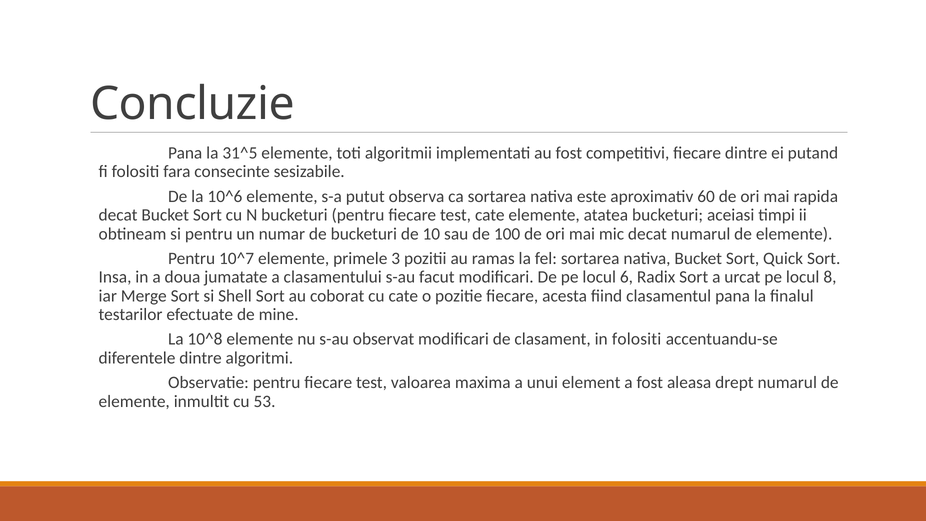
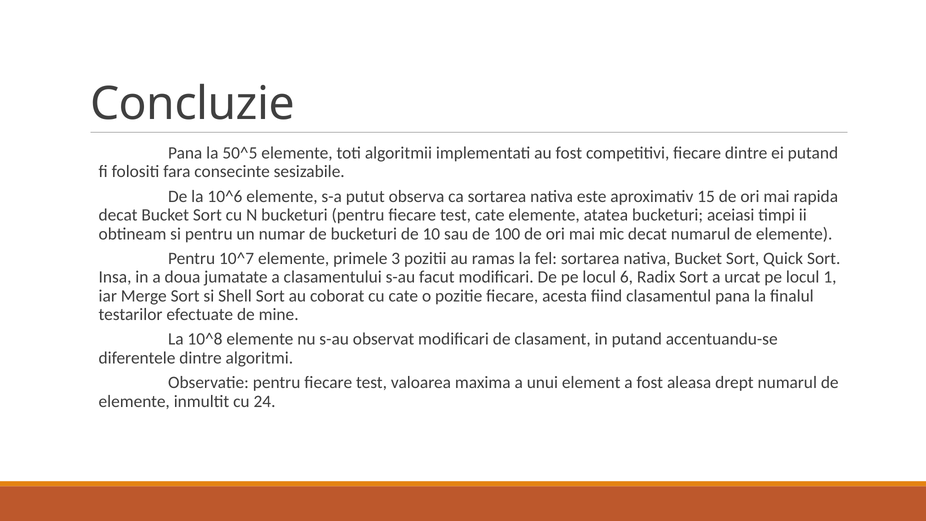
31^5: 31^5 -> 50^5 (240, 153)
60: 60 -> 15 (706, 196)
8: 8 -> 1 (830, 277)
in folositi: folositi -> putand (637, 339)
53: 53 -> 24 (265, 401)
